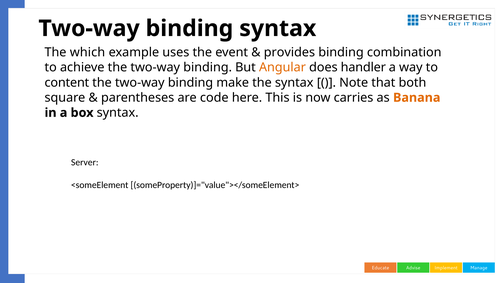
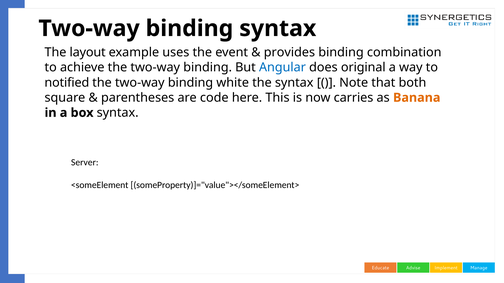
which: which -> layout (88, 52)
Angular colour: orange -> blue (282, 68)
handler: handler -> original (363, 68)
content: content -> notified (67, 83)
make: make -> white (233, 83)
